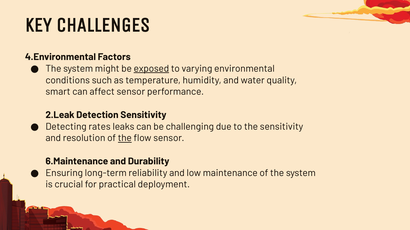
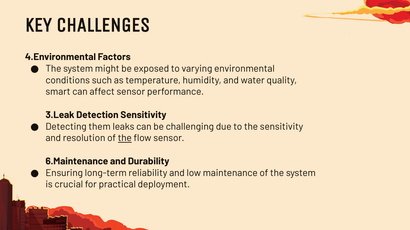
exposed underline: present -> none (151, 69)
2.Leak: 2.Leak -> 3.Leak (60, 115)
rates: rates -> them (100, 127)
